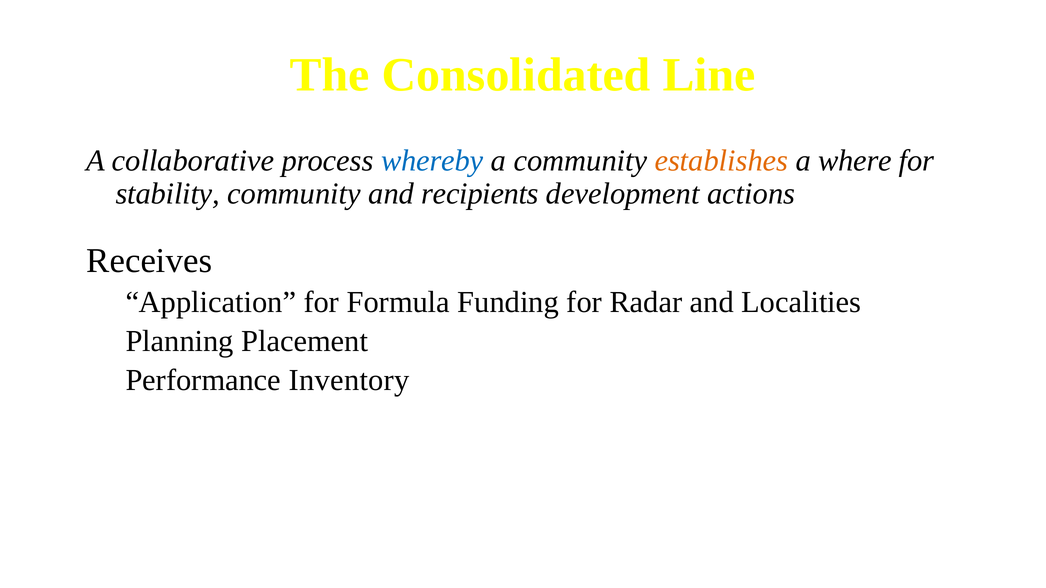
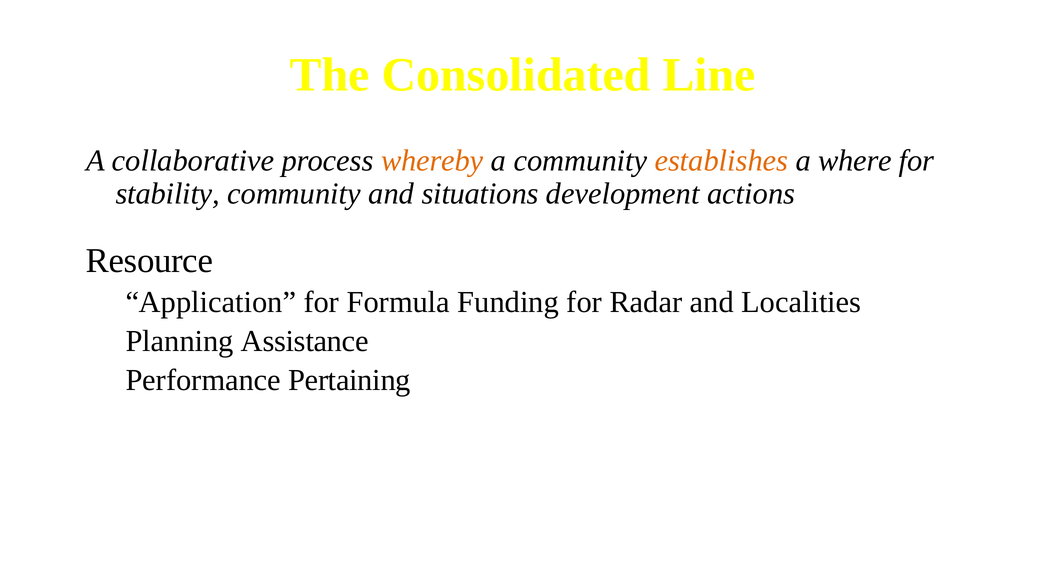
whereby colour: blue -> orange (432, 161)
recipients: recipients -> situations (480, 194)
Receives: Receives -> Resource (149, 261)
Placement: Placement -> Assistance (305, 342)
Inventory: Inventory -> Pertaining (349, 381)
